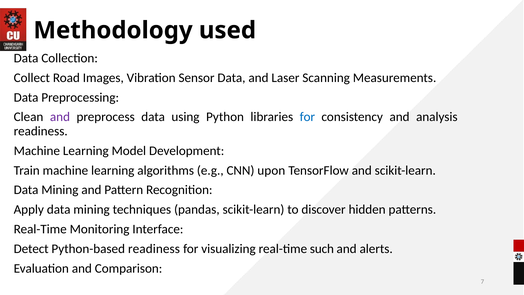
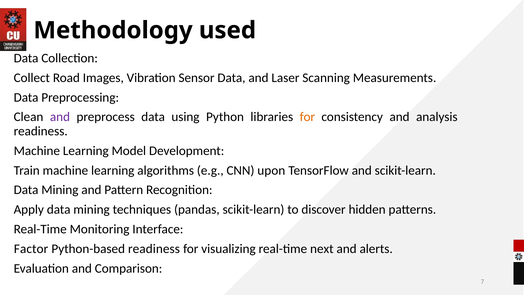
for colour: blue -> orange (307, 117)
Detect: Detect -> Factor (31, 249)
such: such -> next (322, 249)
